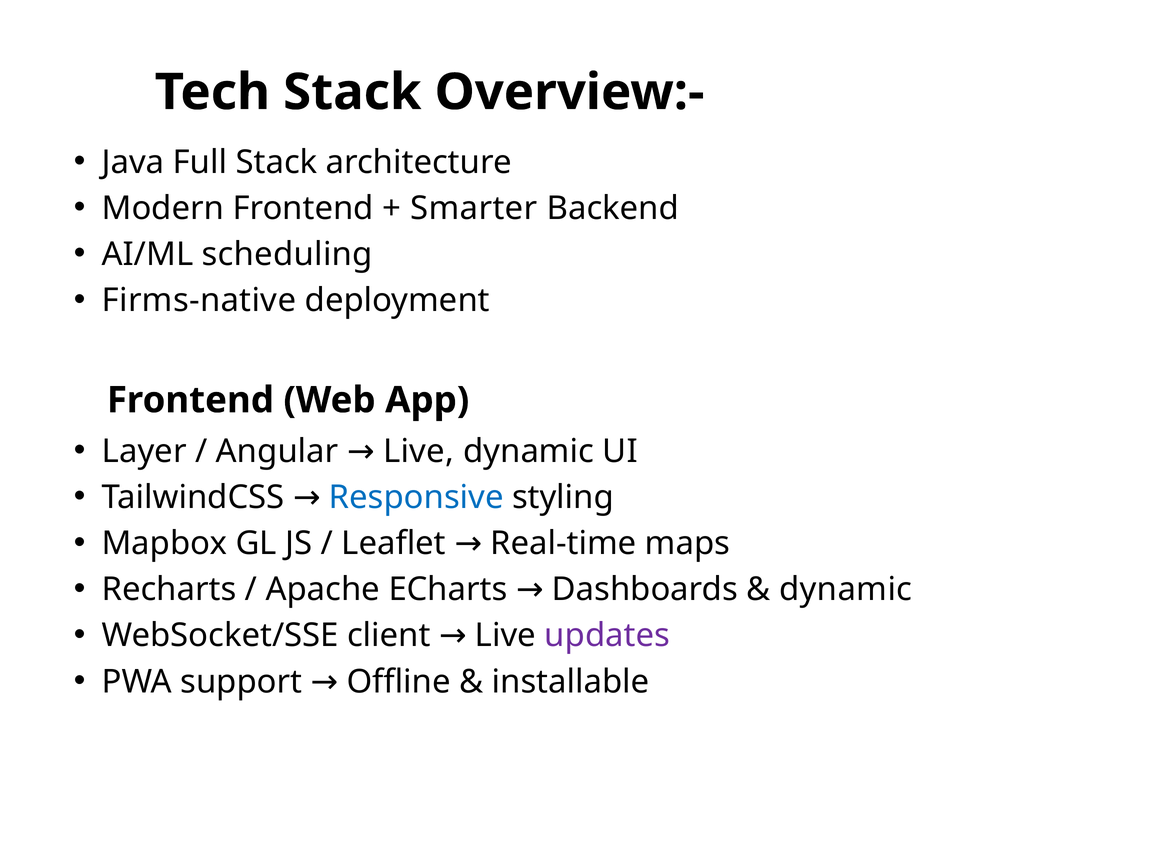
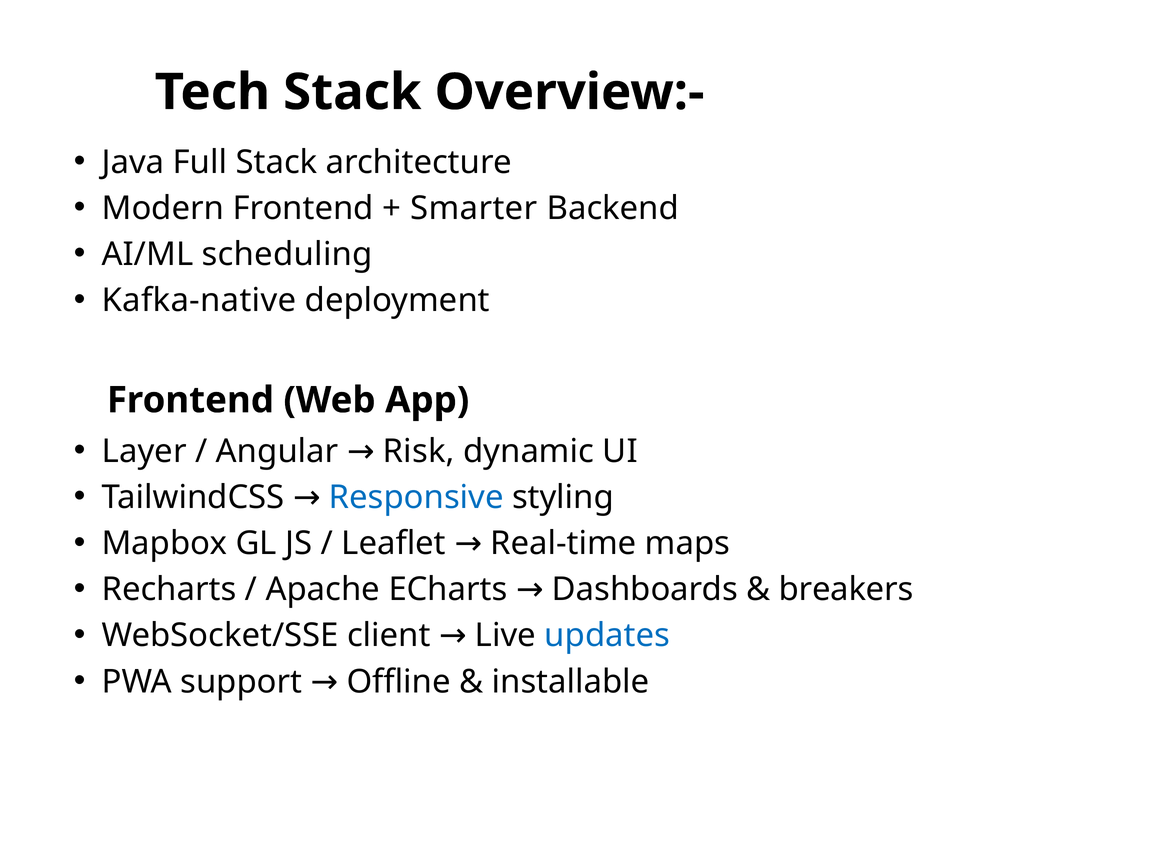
Firms-native: Firms-native -> Kafka-native (199, 301)
Angular Live: Live -> Risk (419, 452)
dynamic: dynamic -> breakers (846, 590)
updates colour: purple -> blue (607, 636)
